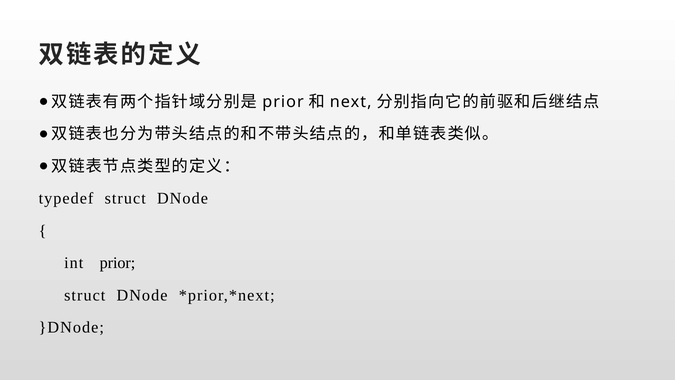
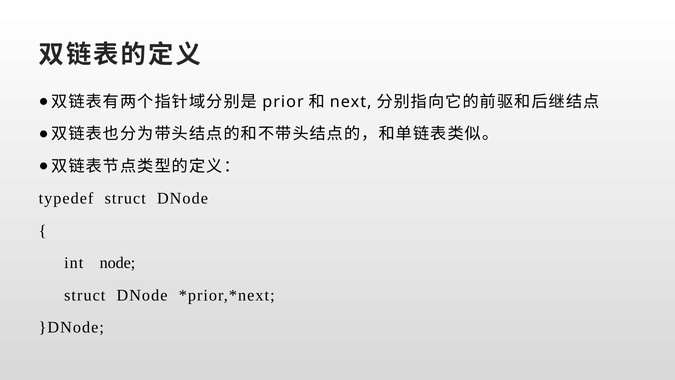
int prior: prior -> node (117, 263)
